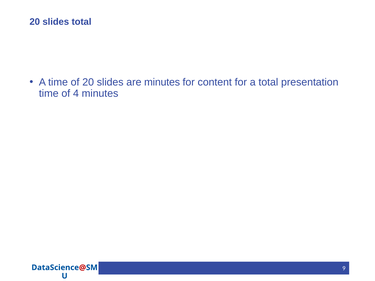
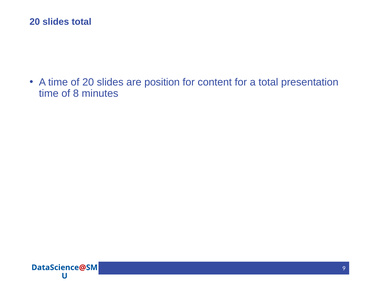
are minutes: minutes -> position (162, 82)
4: 4 -> 8 (76, 94)
